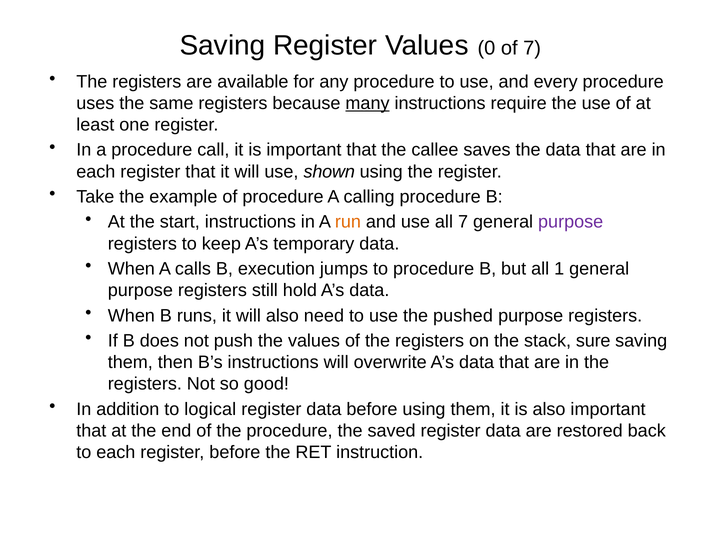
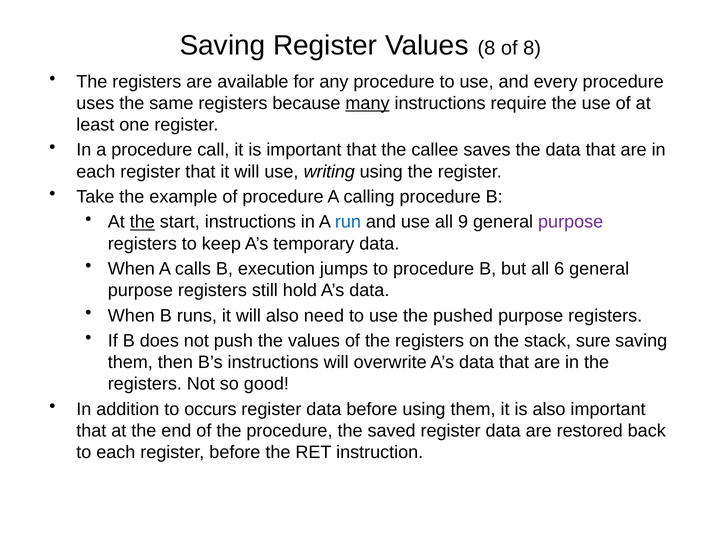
Values 0: 0 -> 8 (486, 48)
of 7: 7 -> 8 (532, 48)
shown: shown -> writing (329, 172)
the underline: none -> present (142, 222)
run colour: orange -> blue (348, 222)
all 7: 7 -> 9 (463, 222)
1: 1 -> 6 (559, 269)
logical: logical -> occurs (210, 410)
